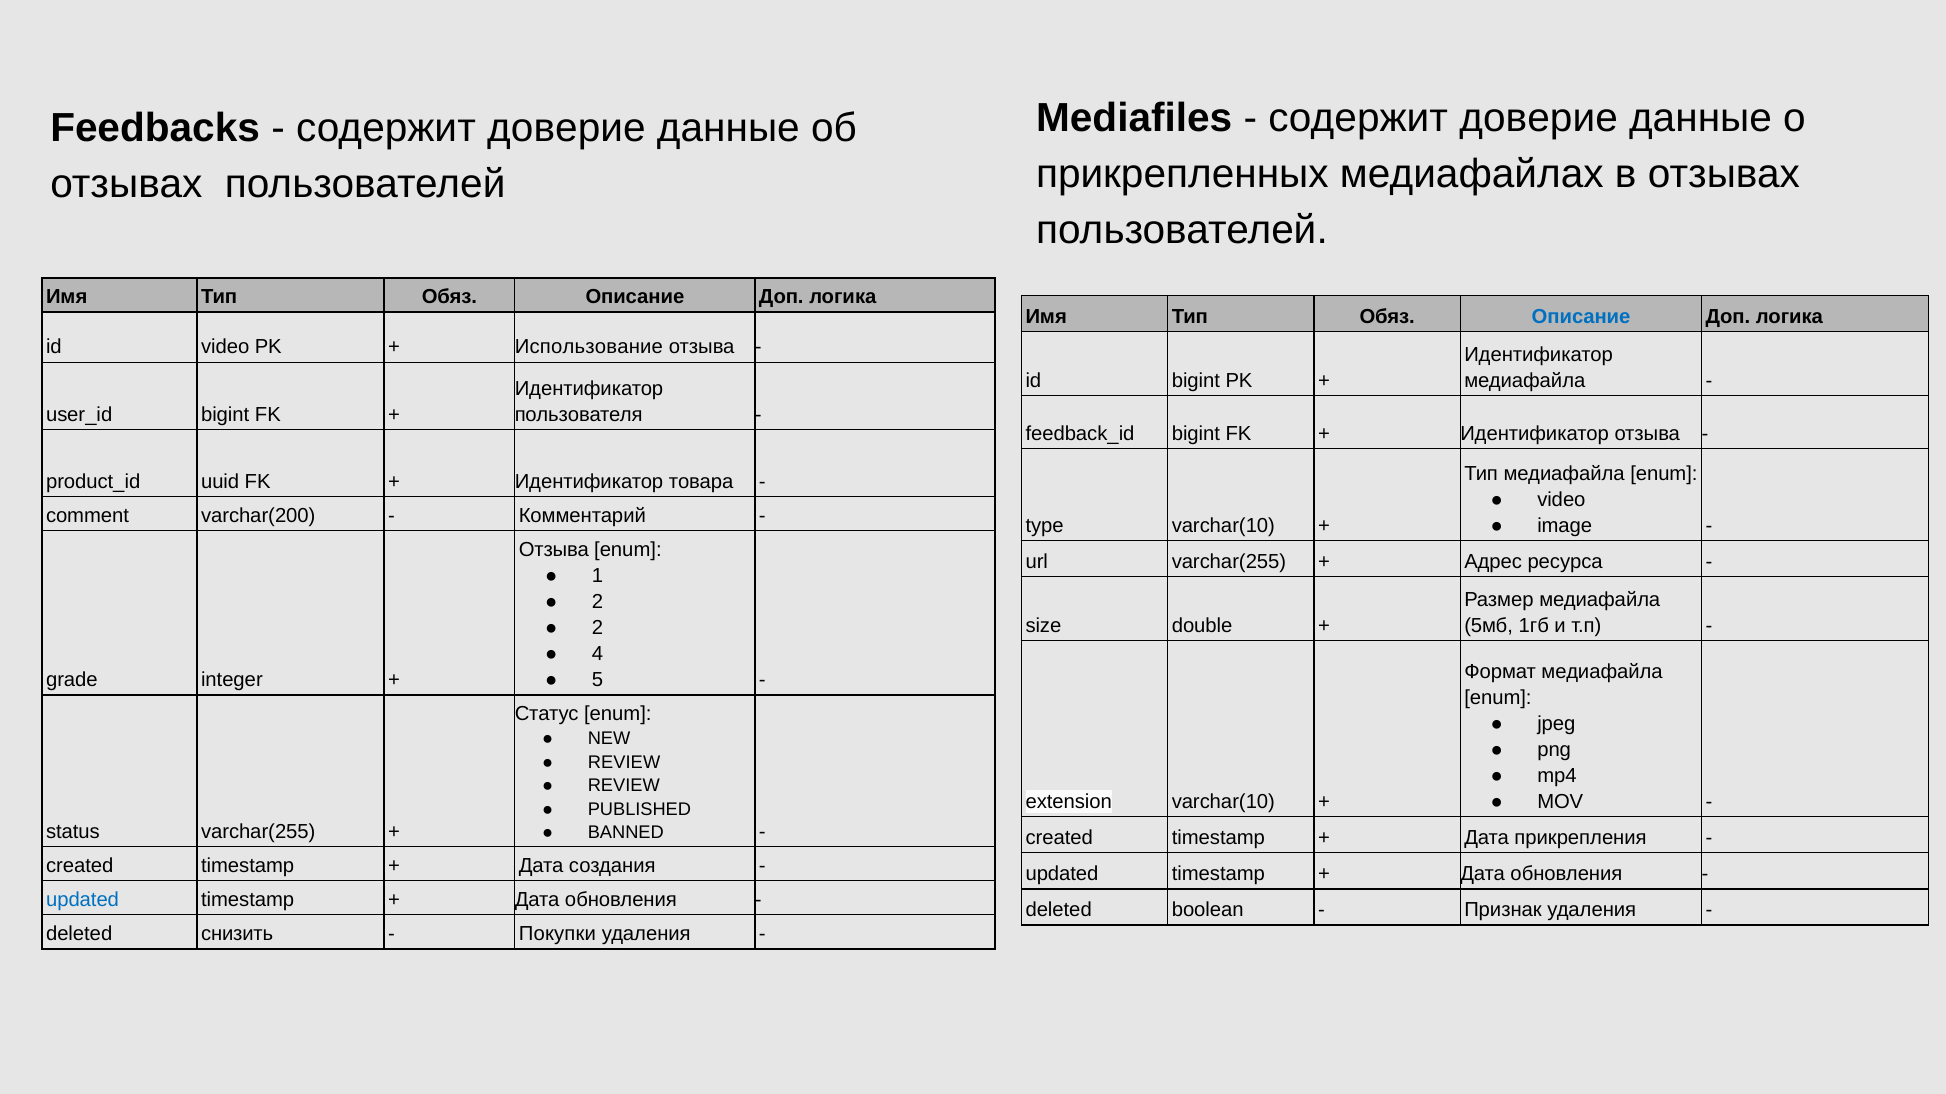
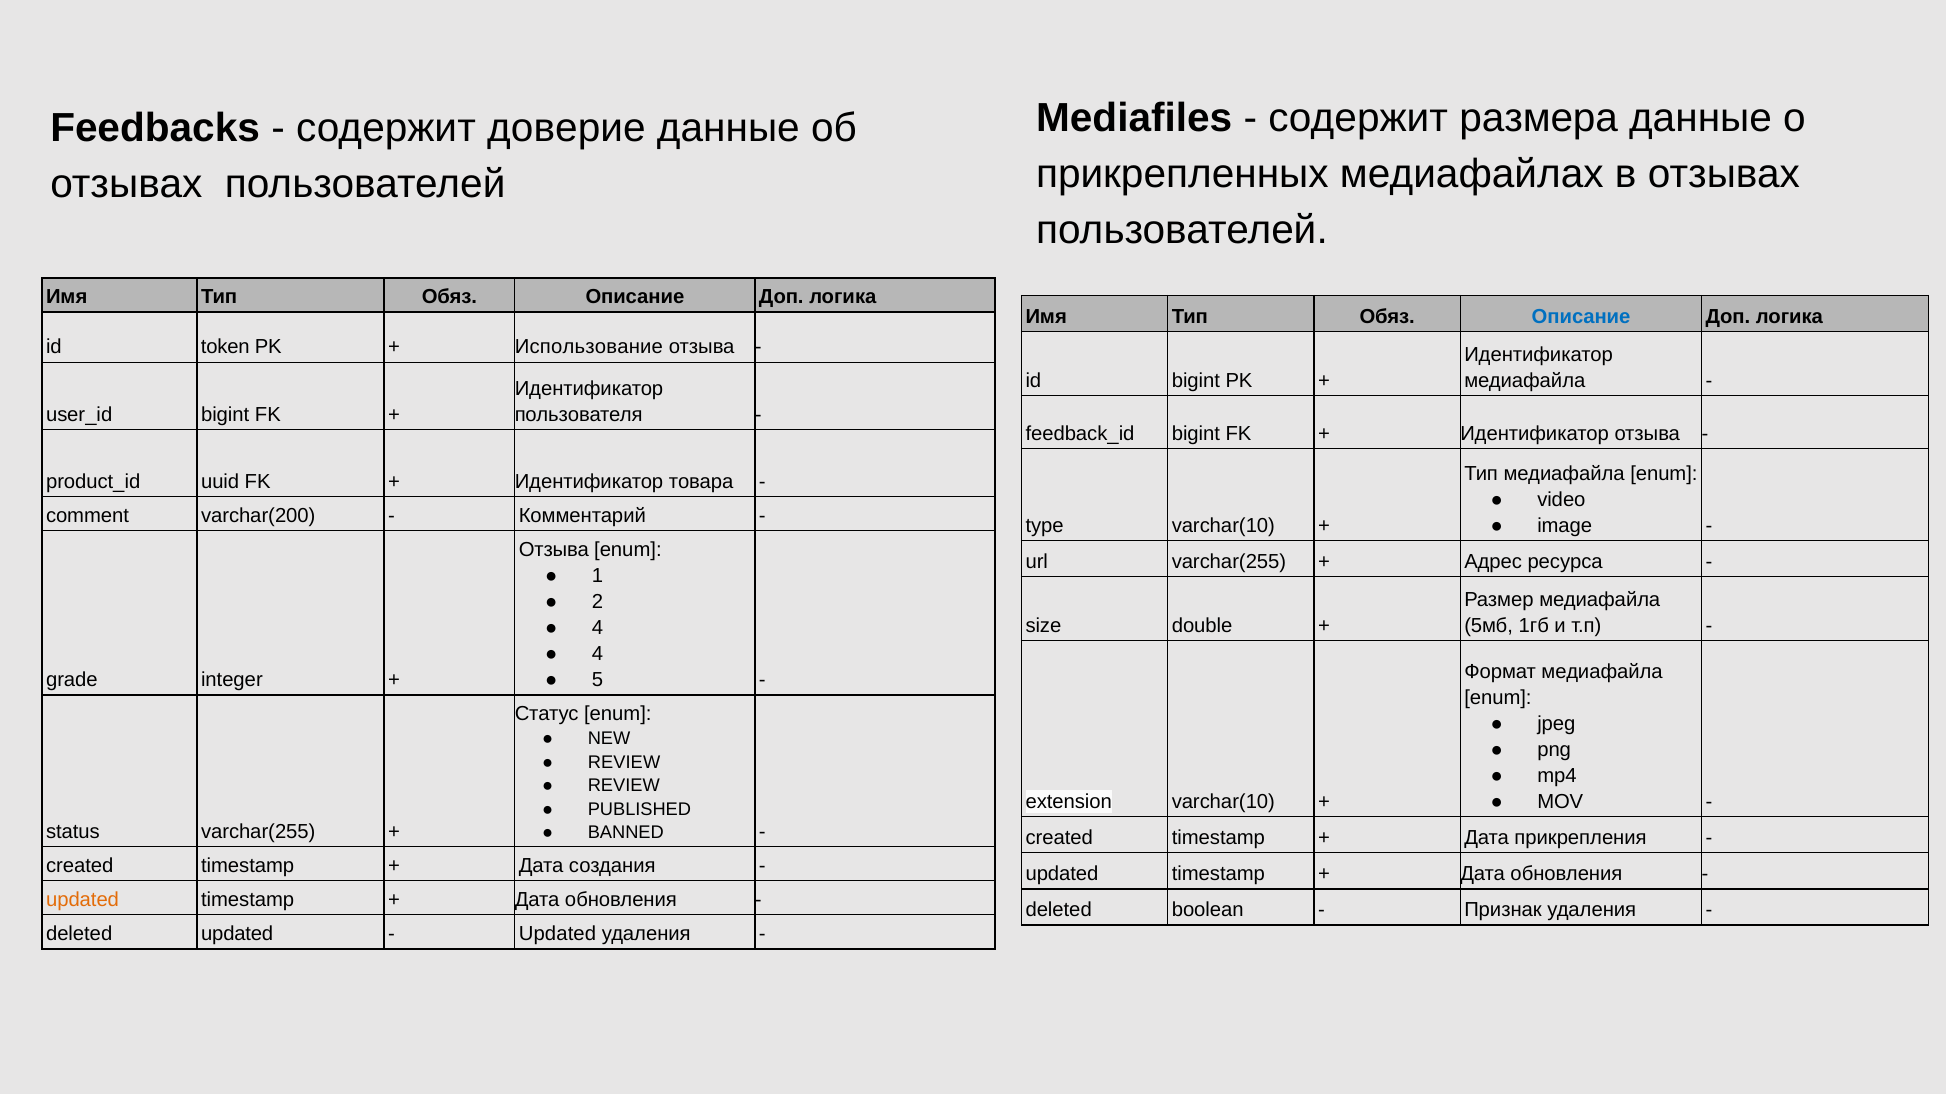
доверие: доверие -> размера (1539, 119)
id video: video -> token (225, 347)
2: 2 -> 4 (597, 628)
updated colour: blue -> orange (83, 900)
deleted снизить: снизить -> updated (237, 934)
Покупки: Покупки -> Updated (557, 934)
